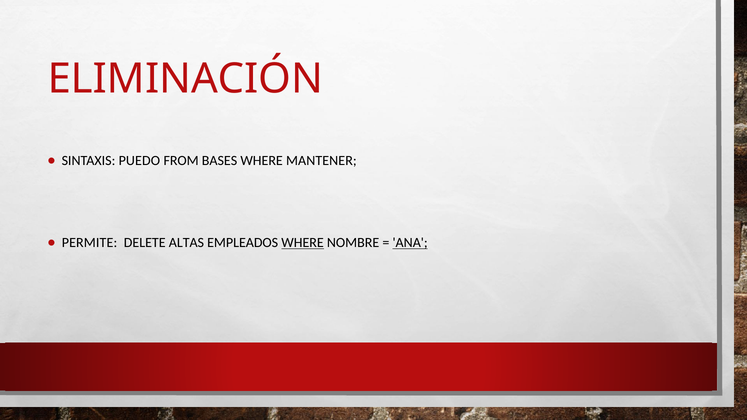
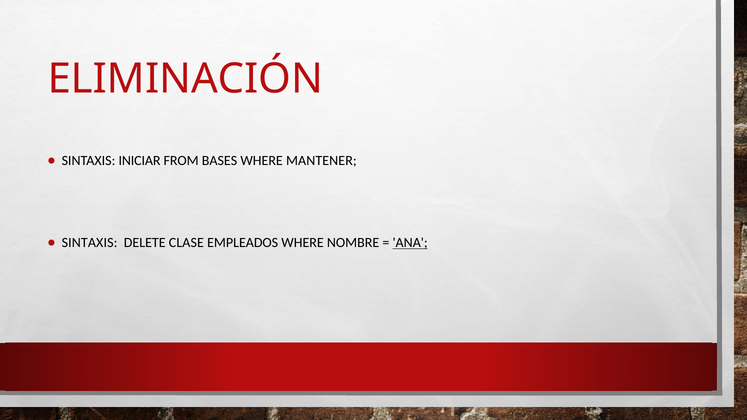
PUEDO: PUEDO -> INICIAR (140, 161)
PERMITE: PERMITE -> SINTAXIS (90, 243)
ALTAS: ALTAS -> CLASE (186, 243)
WHERE underline: present -> none (303, 243)
